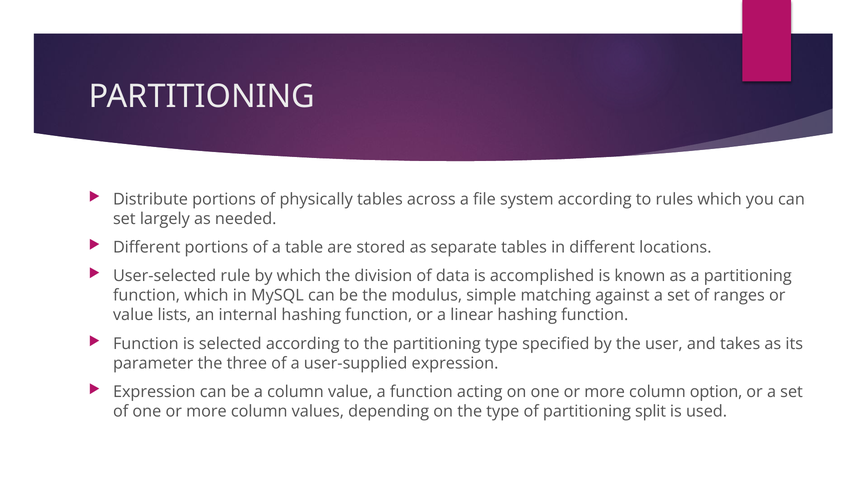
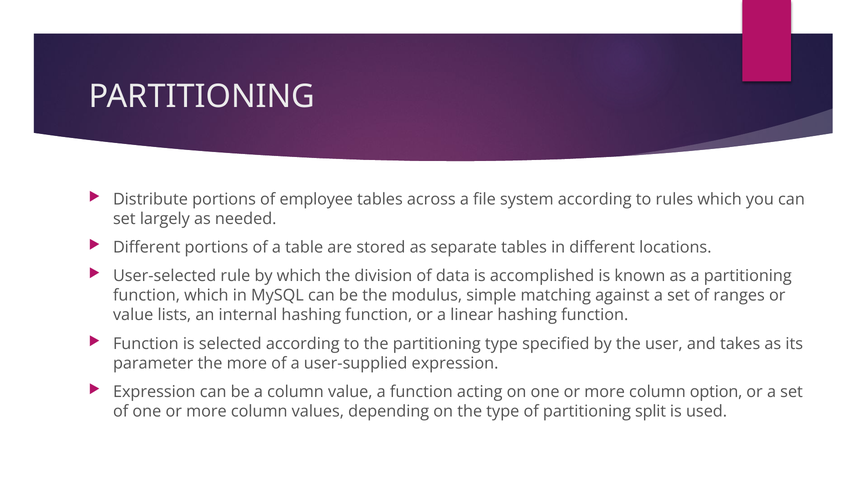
physically: physically -> employee (316, 199)
the three: three -> more (247, 363)
